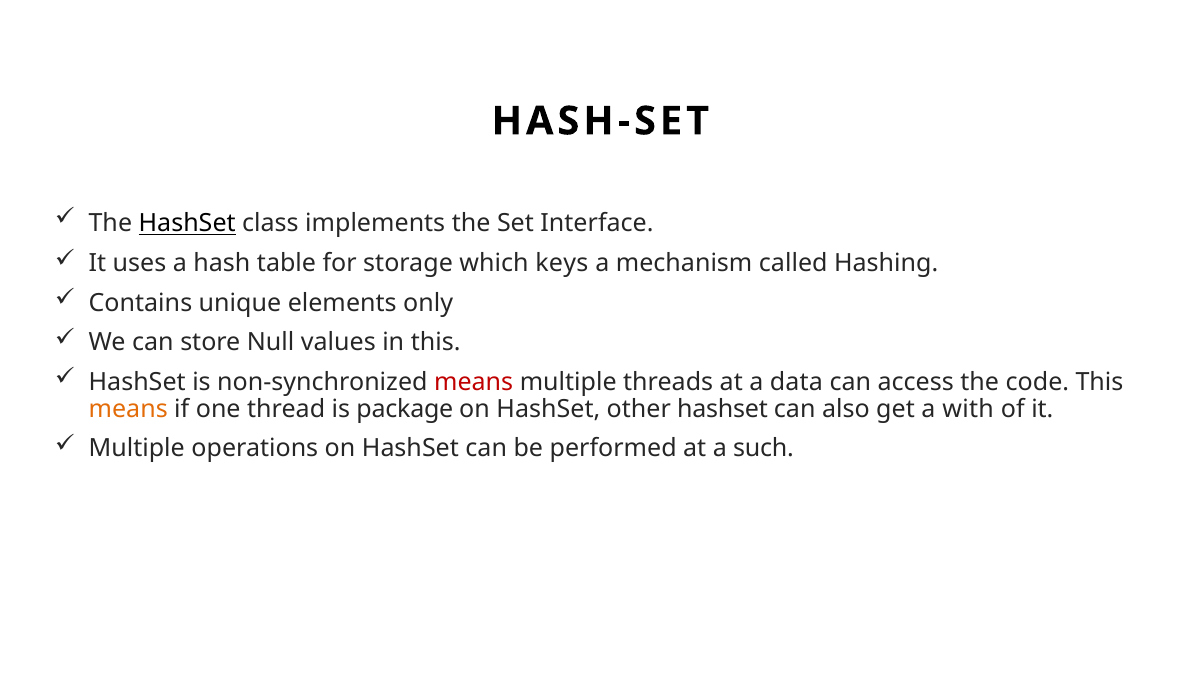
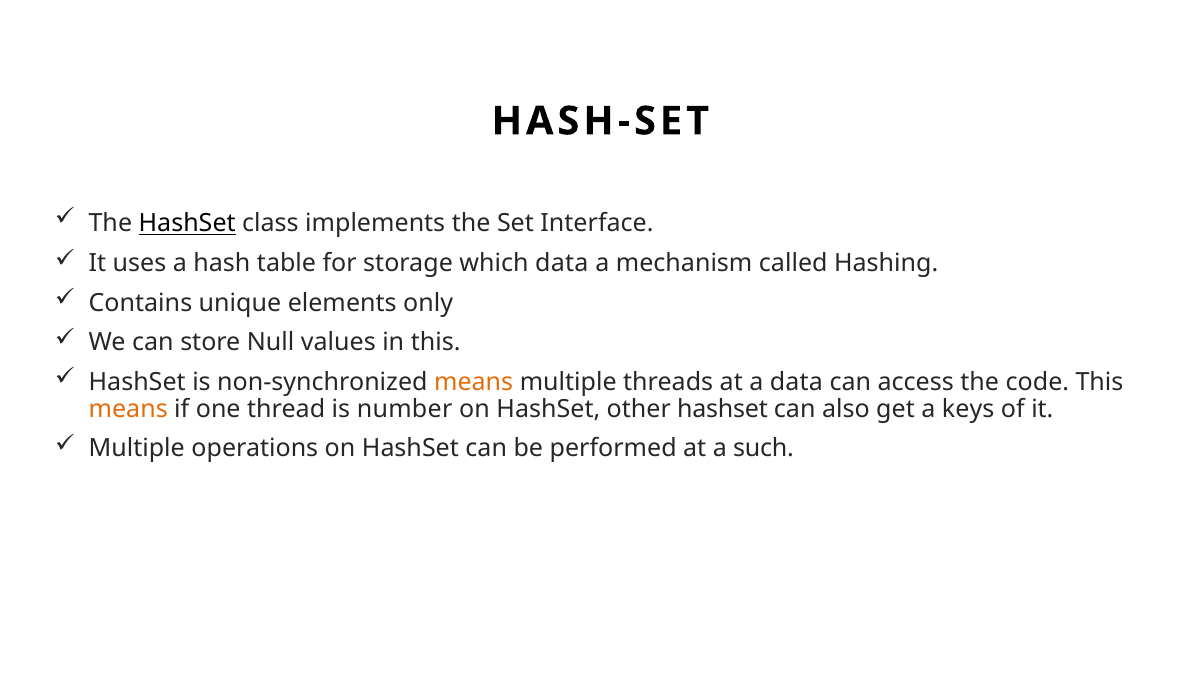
which keys: keys -> data (562, 263)
means colour: red -> orange (474, 382)
package: package -> number (405, 409)
with: with -> keys (968, 409)
